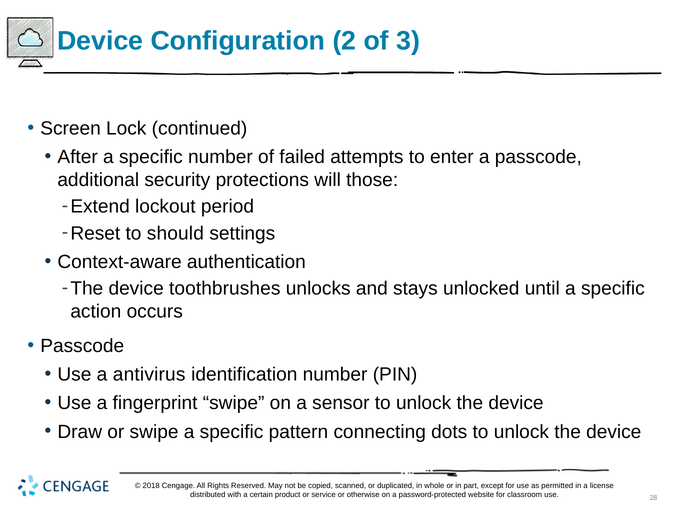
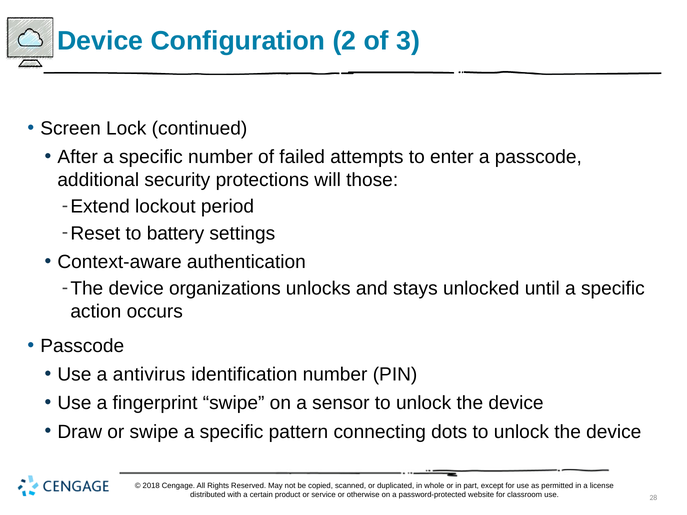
should: should -> battery (175, 233)
toothbrushes: toothbrushes -> organizations (225, 289)
